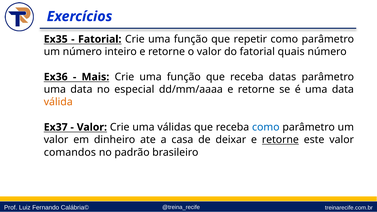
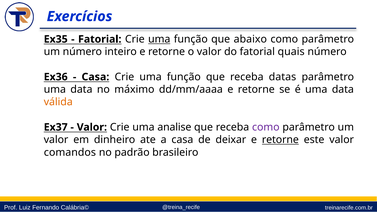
uma underline: none -> present (159, 39)
repetir: repetir -> abaixo (250, 39)
Mais: Mais -> Casa (95, 77)
especial: especial -> máximo (134, 90)
válidas: válidas -> analise (174, 127)
como colour: blue -> purple (266, 127)
